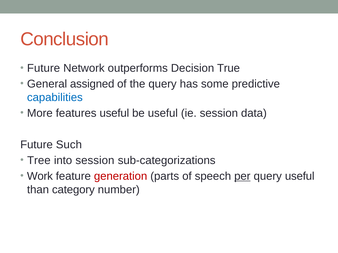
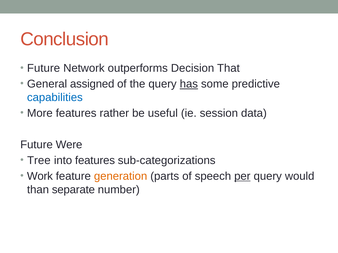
True: True -> That (228, 68)
has underline: none -> present (189, 84)
features useful: useful -> rather (114, 113)
Such: Such -> Were (69, 145)
into session: session -> features (95, 161)
generation colour: red -> orange (121, 177)
query useful: useful -> would (300, 177)
category: category -> separate (73, 190)
